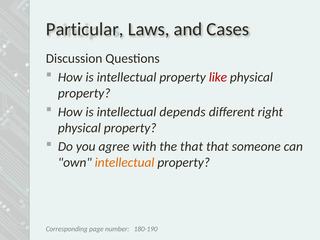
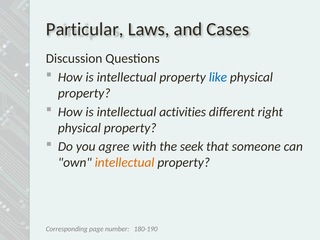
like colour: red -> blue (218, 77)
depends: depends -> activities (183, 112)
the that: that -> seek (192, 147)
